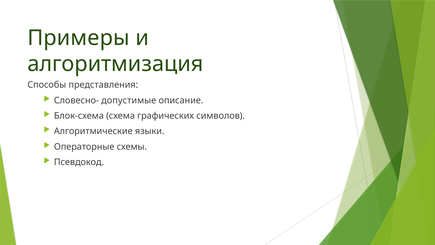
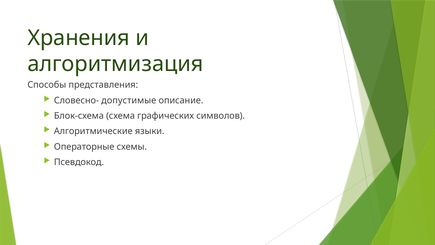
Примеры: Примеры -> Хранения (79, 38)
